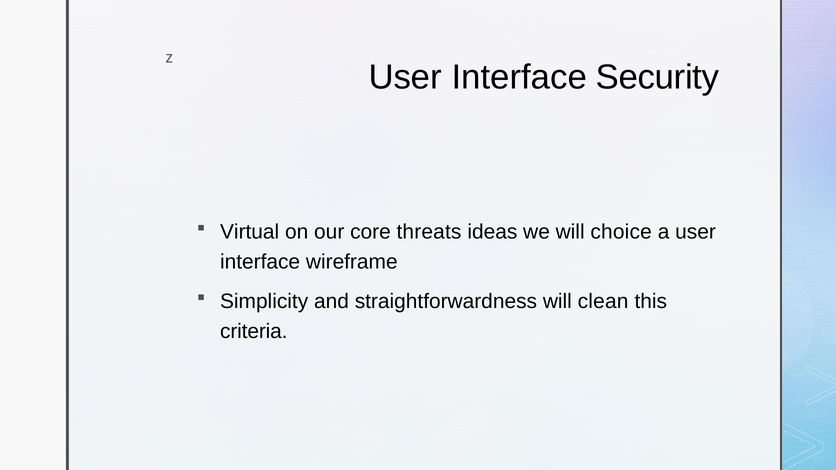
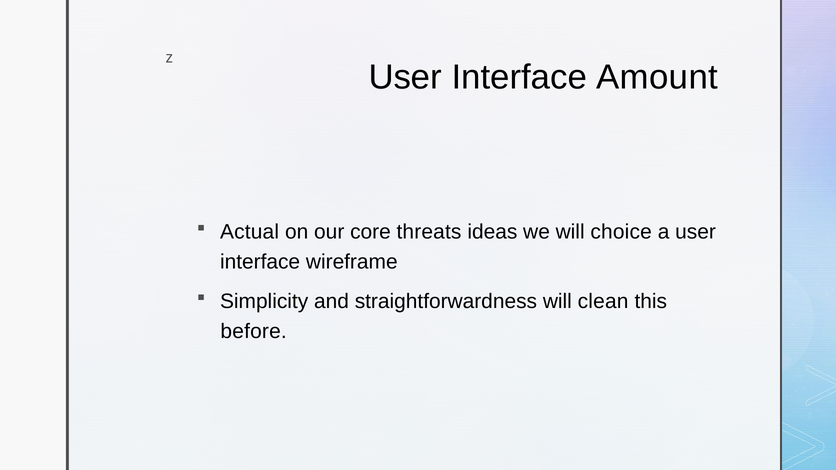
Security: Security -> Amount (657, 77)
Virtual: Virtual -> Actual (250, 232)
criteria: criteria -> before (254, 332)
